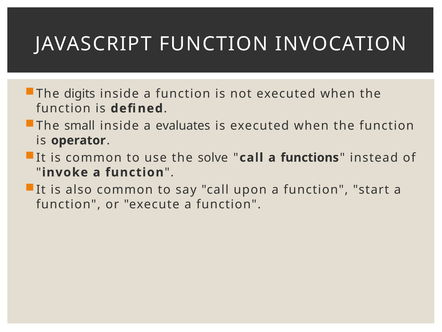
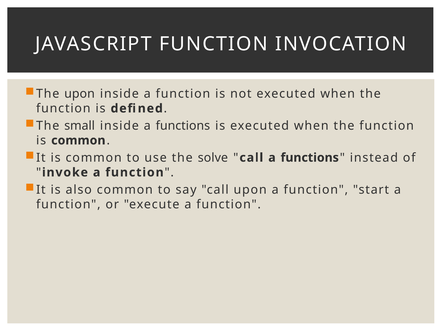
The digits: digits -> upon (80, 94)
inside a evaluates: evaluates -> functions (183, 125)
operator: operator -> common (78, 140)
